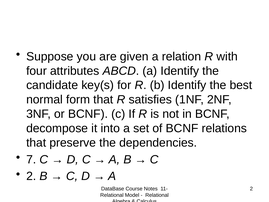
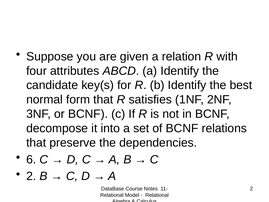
7: 7 -> 6 (31, 159)
